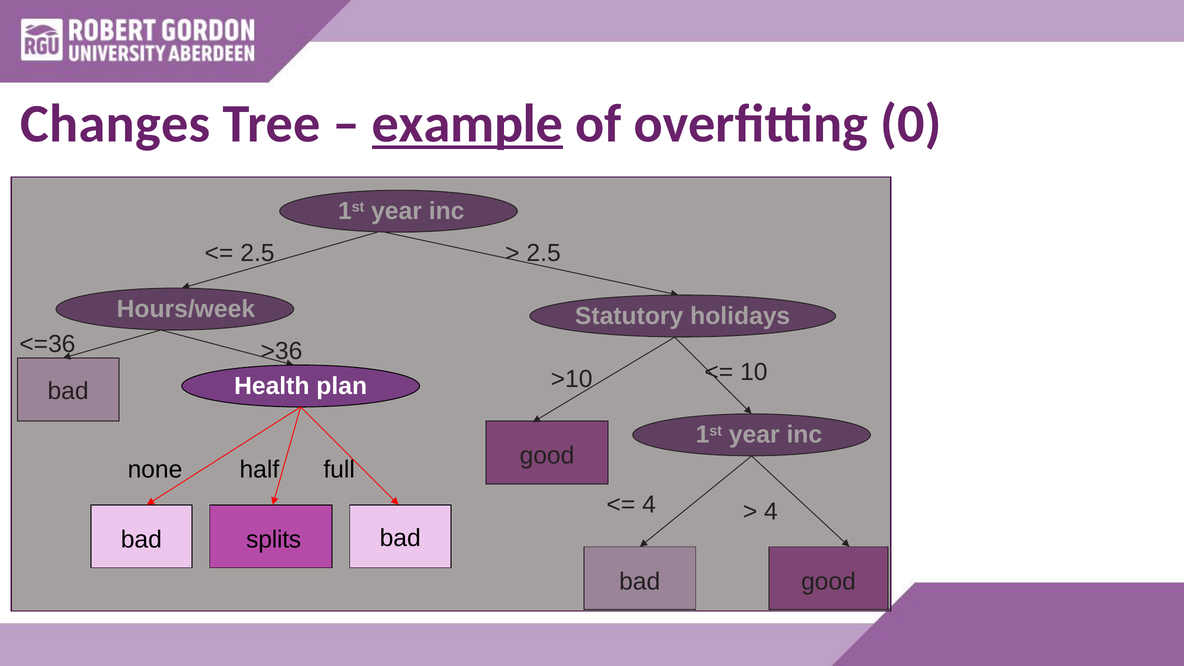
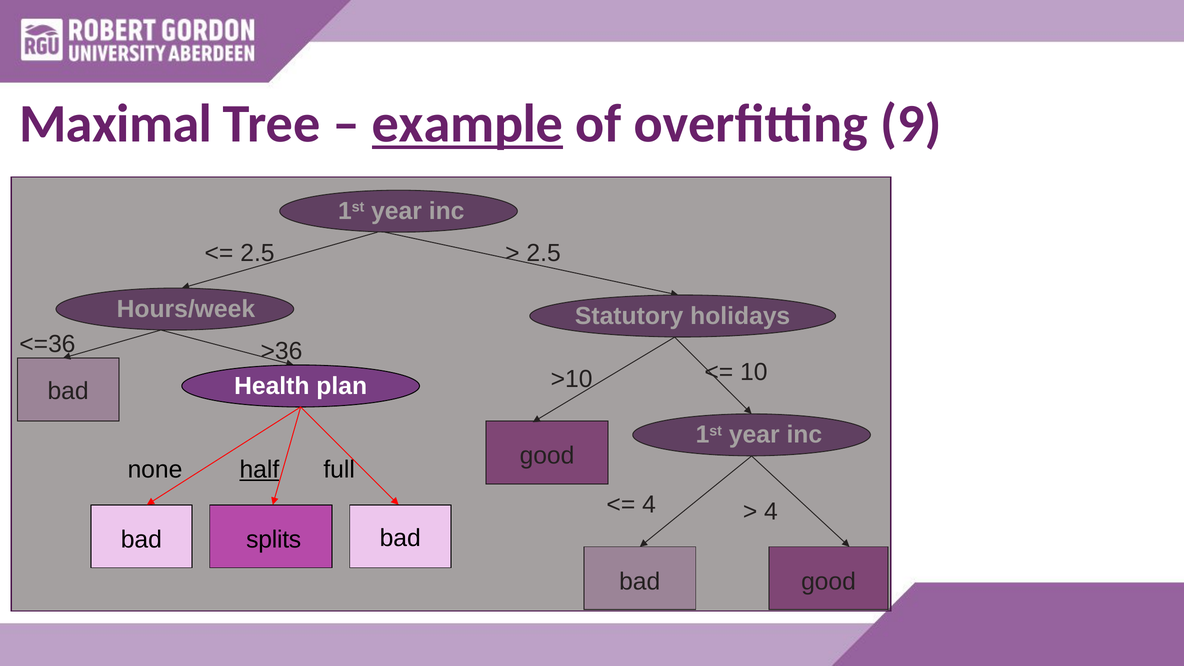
Changes: Changes -> Maximal (116, 124)
0: 0 -> 9 (911, 124)
half underline: none -> present (259, 470)
